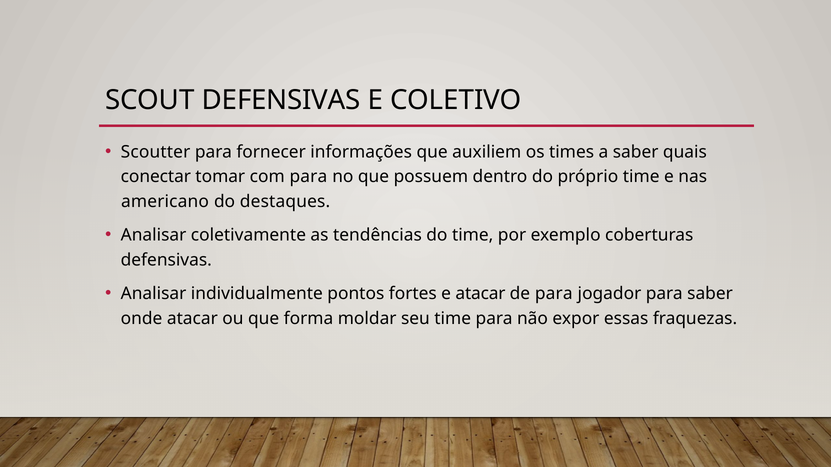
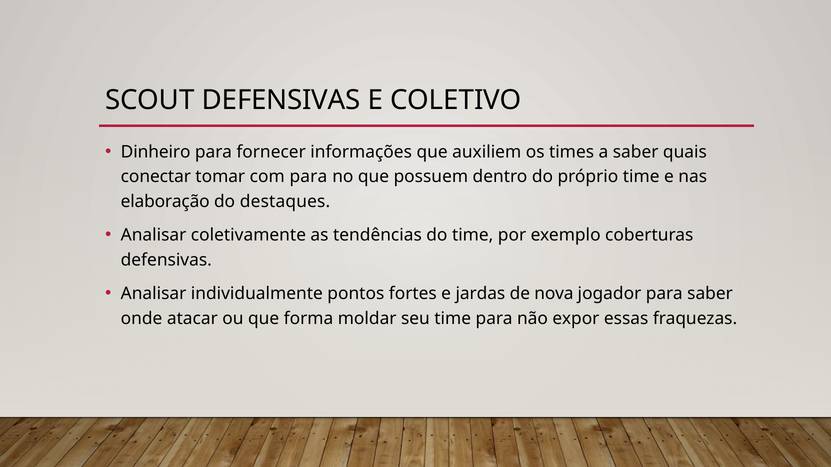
Scoutter: Scoutter -> Dinheiro (156, 152)
americano: americano -> elaboração (165, 202)
e atacar: atacar -> jardas (480, 294)
de para: para -> nova (554, 294)
